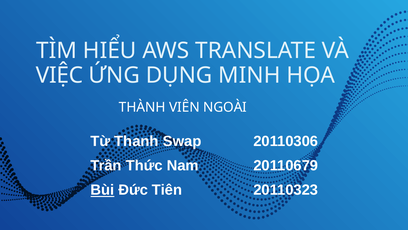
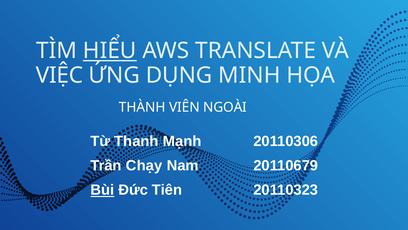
HIỂU underline: none -> present (110, 51)
Swap: Swap -> Mạnh (182, 141)
Thức: Thức -> Chạy (144, 165)
